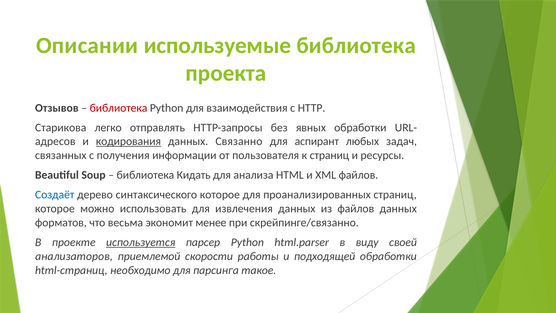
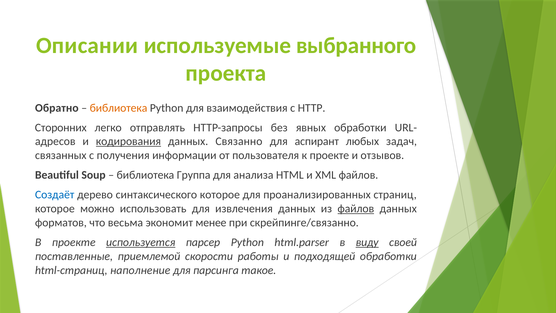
используемые библиотека: библиотека -> выбранного (356, 45)
Отзывов: Отзывов -> Обратно (57, 108)
библиотека colour: red -> orange (118, 108)
Старикова: Старикова -> Сторонних (61, 127)
к страниц: страниц -> проекте (329, 155)
ресурсы: ресурсы -> отзывов (382, 155)
Кидать: Кидать -> Группа (194, 175)
файлов underline: none -> present (356, 209)
виду underline: none -> present (367, 242)
анализаторов: анализаторов -> поставленные (74, 256)
необходимо: необходимо -> наполнение (140, 270)
